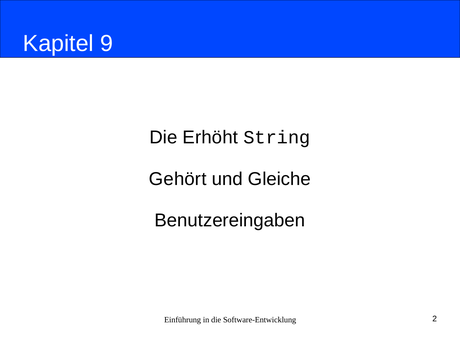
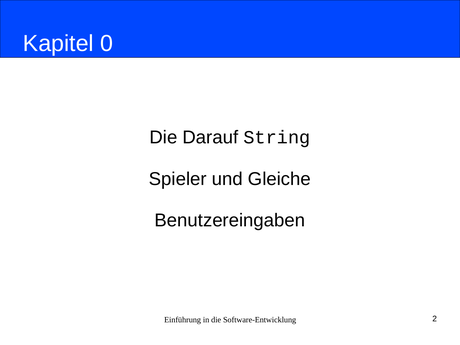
9: 9 -> 0 (107, 43)
Erhöht: Erhöht -> Darauf (210, 137)
Gehört: Gehört -> Spieler (178, 179)
